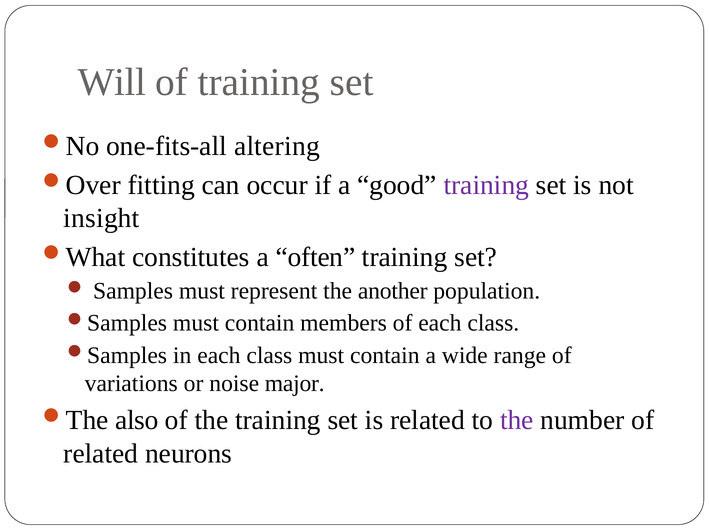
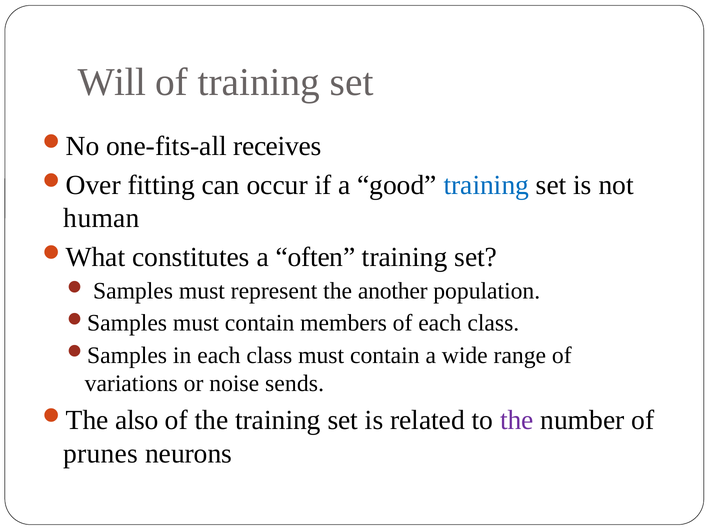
altering: altering -> receives (277, 146)
training colour: purple -> blue (486, 185)
insight: insight -> human (101, 218)
major: major -> sends (295, 383)
related: related -> prunes (101, 453)
